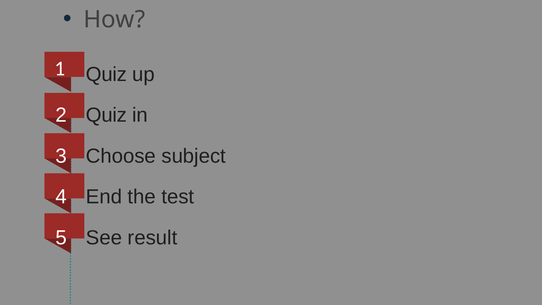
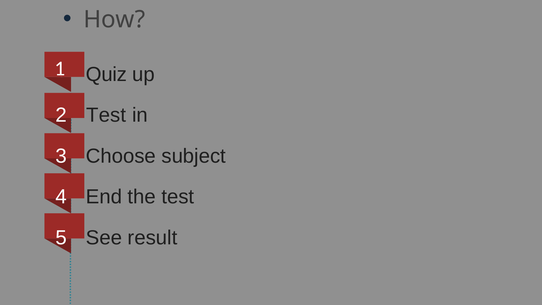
Quiz: Quiz -> Test (106, 115)
